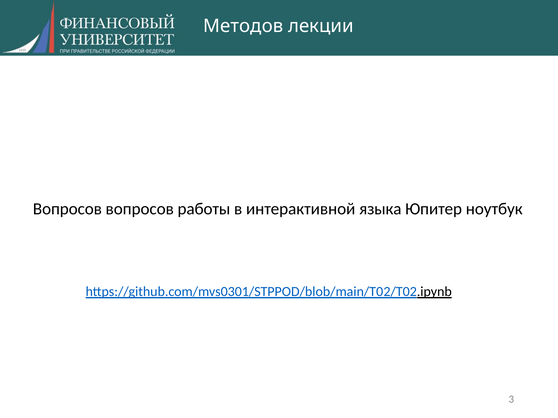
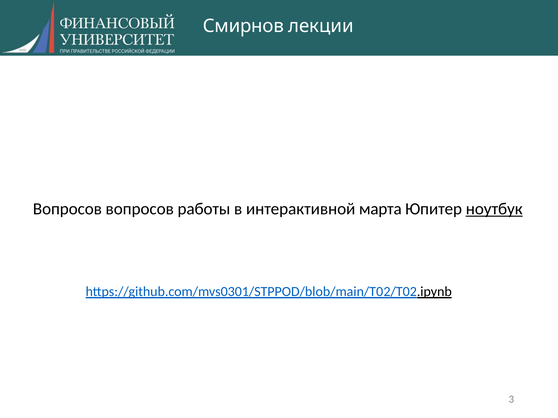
Методов: Методов -> Смирнов (243, 26)
языка: языка -> марта (380, 209)
ноутбук underline: none -> present (494, 209)
